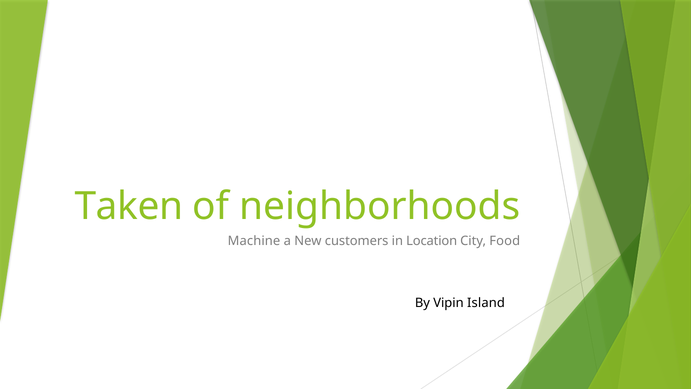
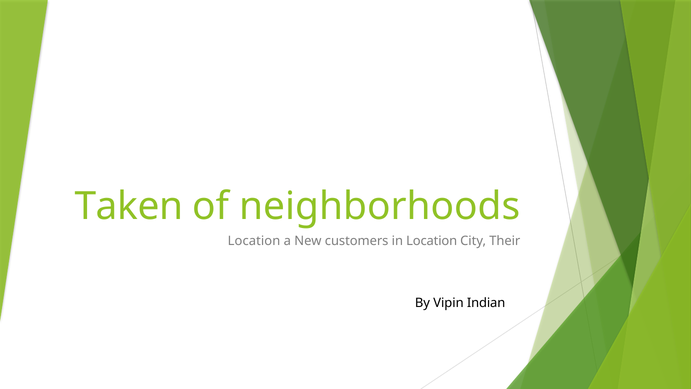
Machine: Machine -> Location (254, 241)
Food: Food -> Their (505, 241)
Island: Island -> Indian (486, 303)
